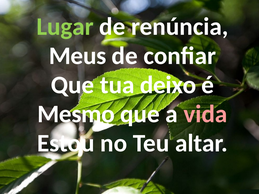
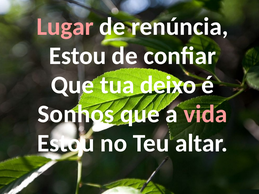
Lugar colour: light green -> pink (65, 27)
Meus: Meus -> Estou (78, 56)
Mesmo: Mesmo -> Sonhos (76, 114)
